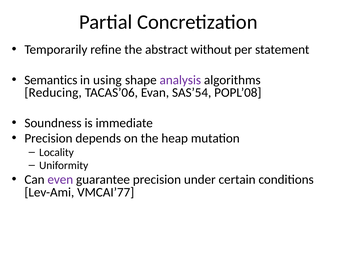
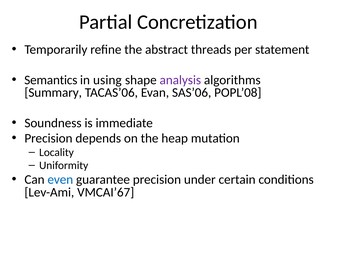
without: without -> threads (211, 50)
Reducing: Reducing -> Summary (53, 93)
SAS’54: SAS’54 -> SAS’06 (192, 93)
even colour: purple -> blue (60, 179)
VMCAI’77: VMCAI’77 -> VMCAI’67 (106, 192)
